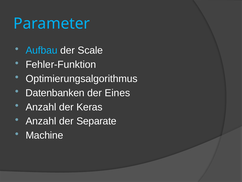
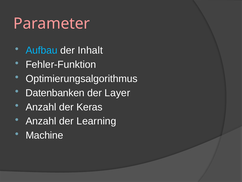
Parameter colour: light blue -> pink (52, 23)
Scale: Scale -> Inhalt (90, 50)
Eines: Eines -> Layer (117, 93)
Separate: Separate -> Learning (96, 121)
